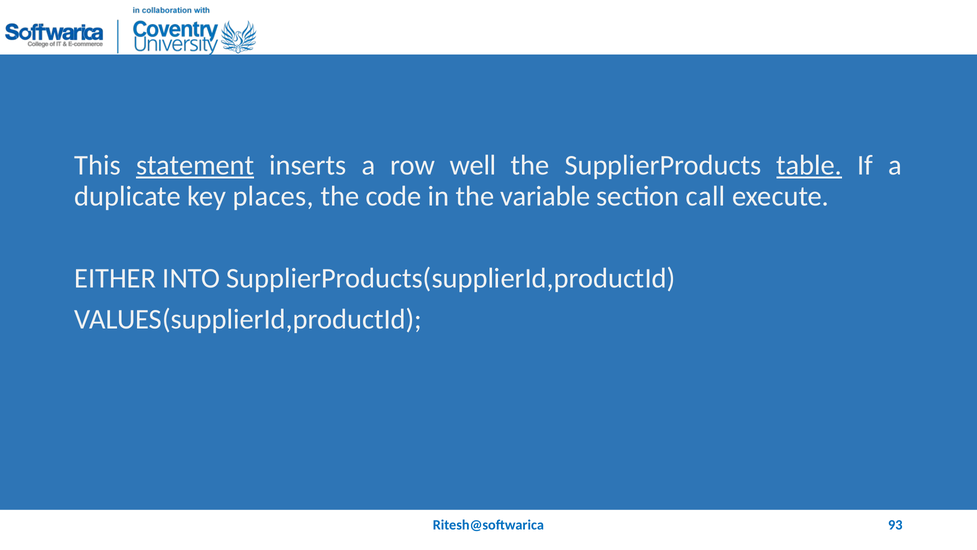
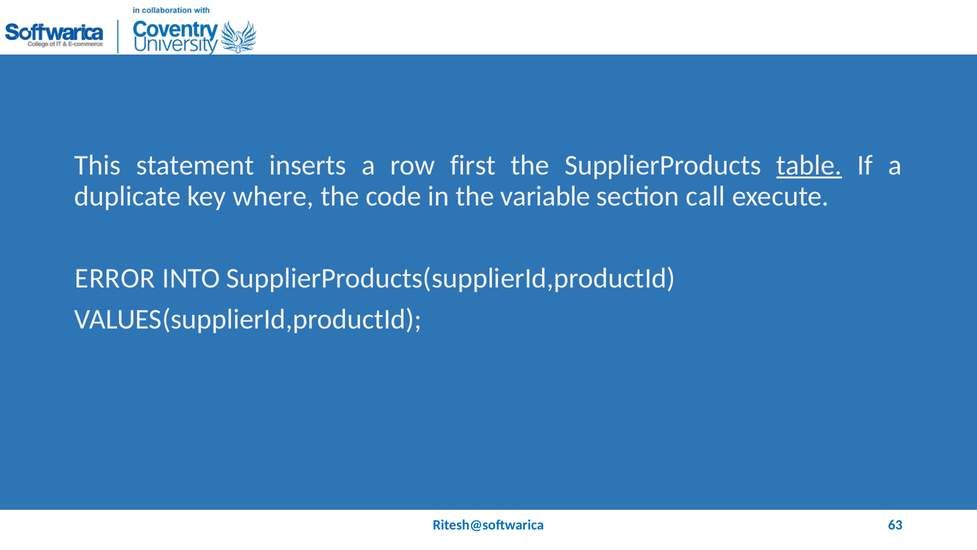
statement underline: present -> none (195, 165)
well: well -> first (473, 165)
places: places -> where (273, 196)
EITHER: EITHER -> ERROR (115, 278)
93: 93 -> 63 (895, 525)
